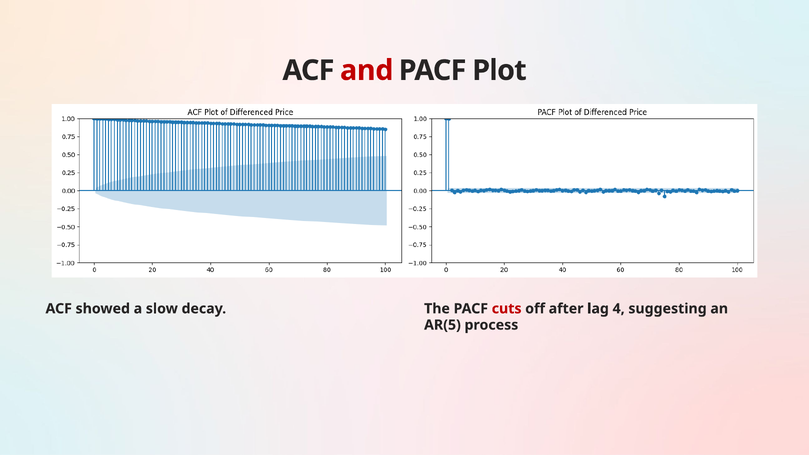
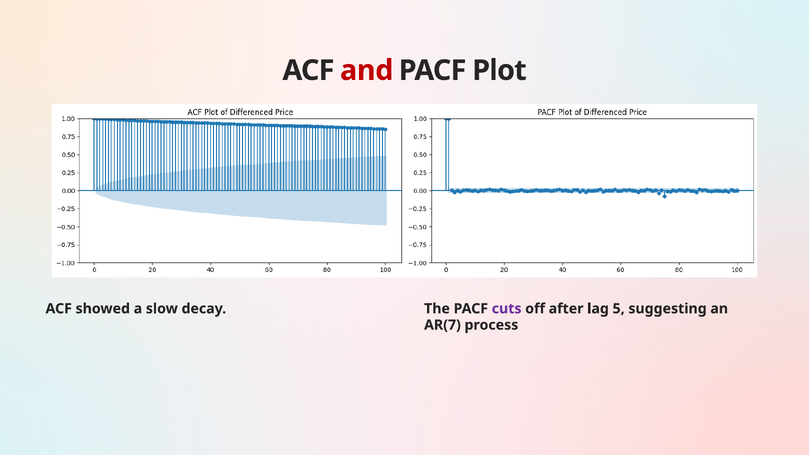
cuts colour: red -> purple (507, 309)
4: 4 -> 5 (619, 309)
AR(5: AR(5 -> AR(7 (442, 325)
